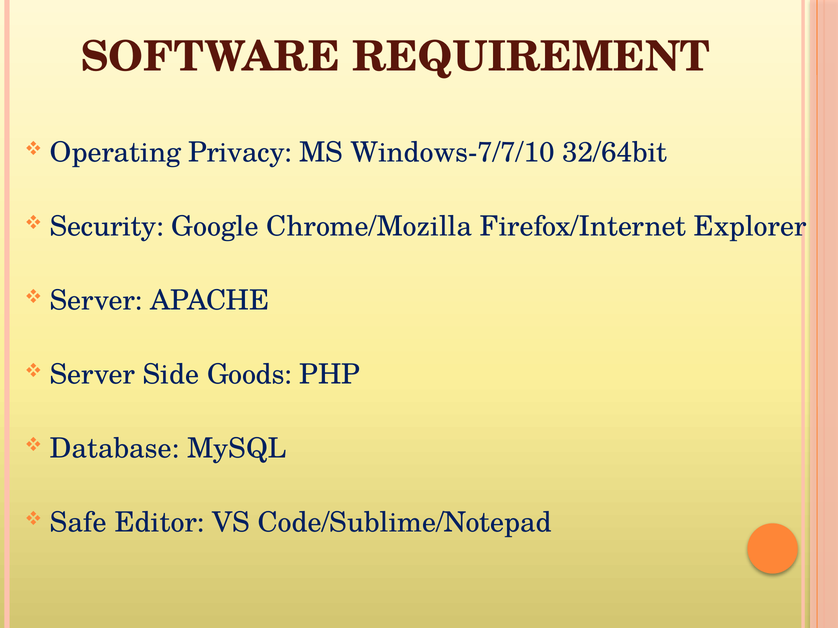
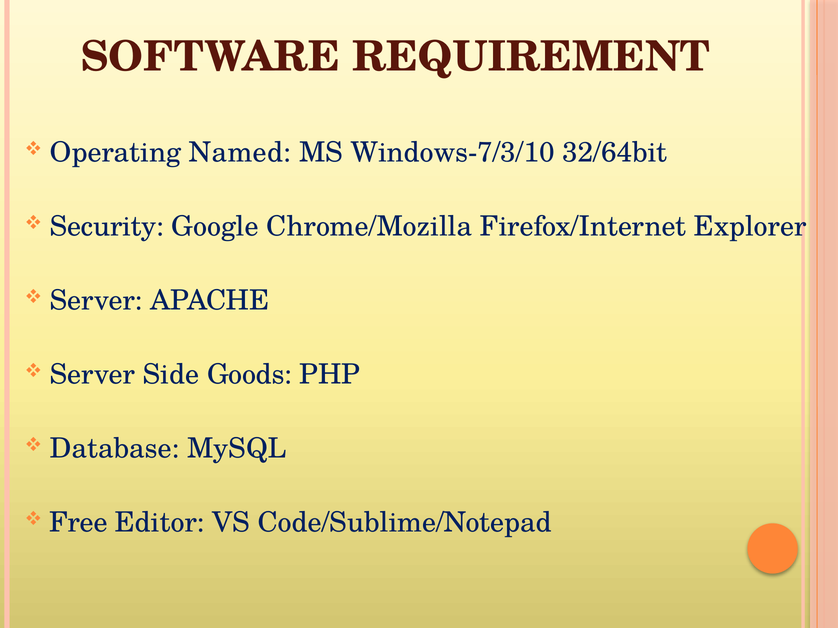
Privacy: Privacy -> Named (240, 153)
Windows-7/7/10: Windows-7/7/10 -> Windows-7/3/10 (453, 153)
Safe: Safe -> Free (79, 523)
